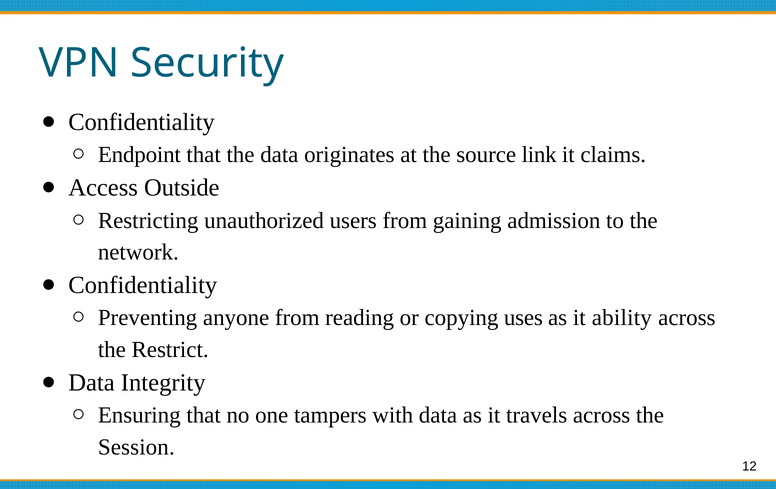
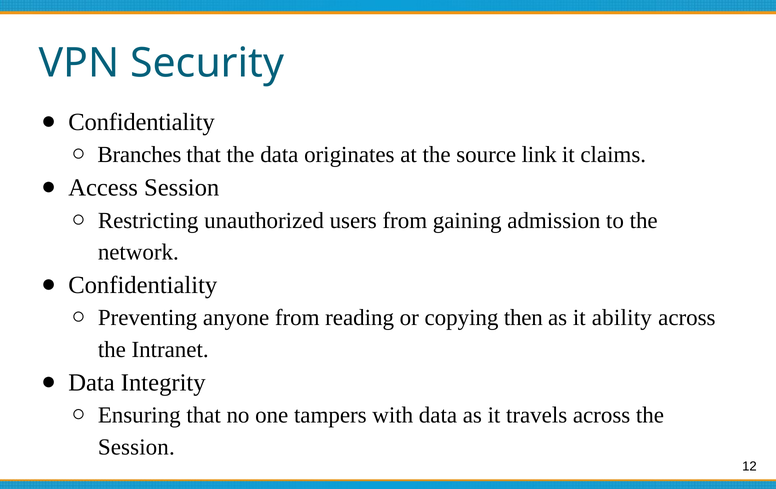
Endpoint: Endpoint -> Branches (139, 155)
Access Outside: Outside -> Session (182, 188)
uses: uses -> then (523, 318)
Restrict: Restrict -> Intranet (170, 350)
